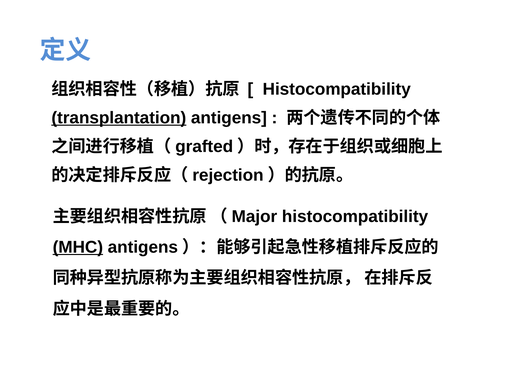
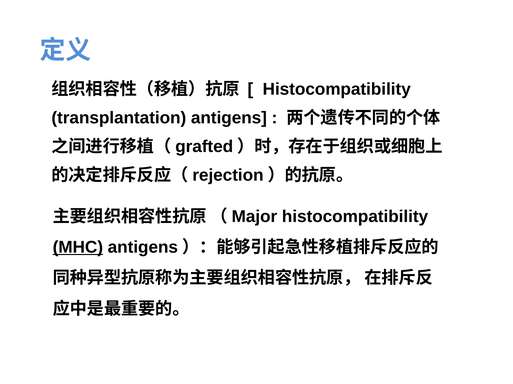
transplantation underline: present -> none (119, 118)
